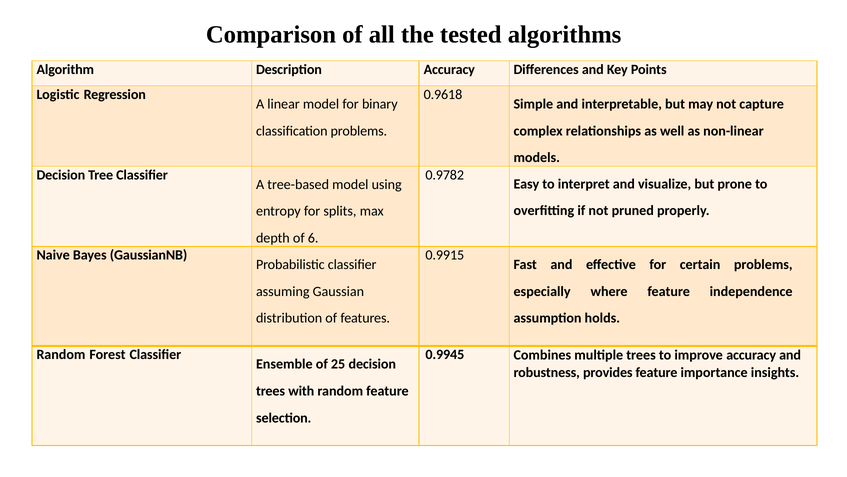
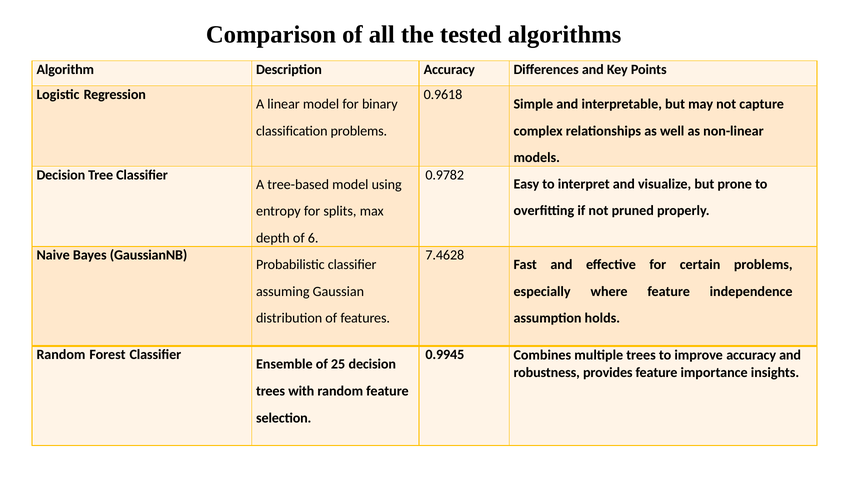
0.9915: 0.9915 -> 7.4628 (445, 255)
